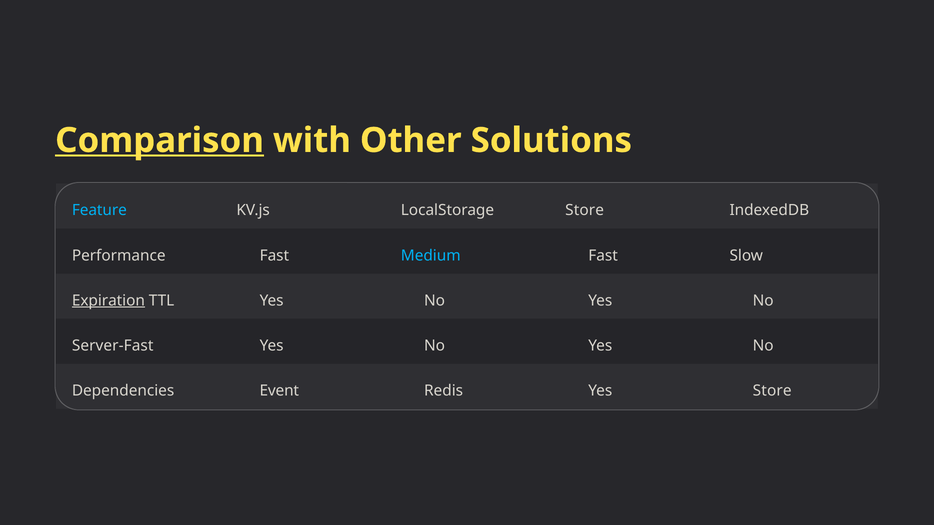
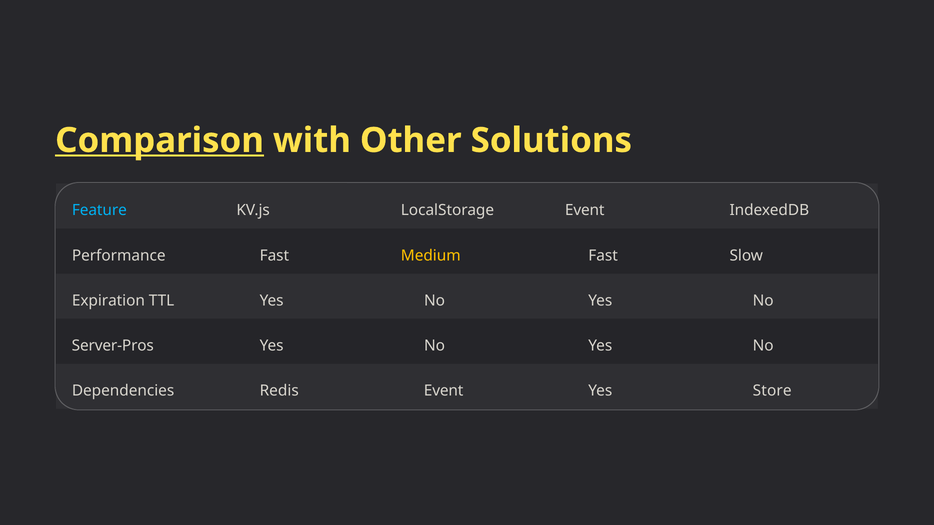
LocalStorage Store: Store -> Event (585, 211)
Medium colour: light blue -> yellow (431, 256)
Expiration underline: present -> none (108, 301)
Server-Fast: Server-Fast -> Server-Pros (113, 346)
Event: Event -> Redis (279, 391)
Redis: Redis -> Event (444, 391)
